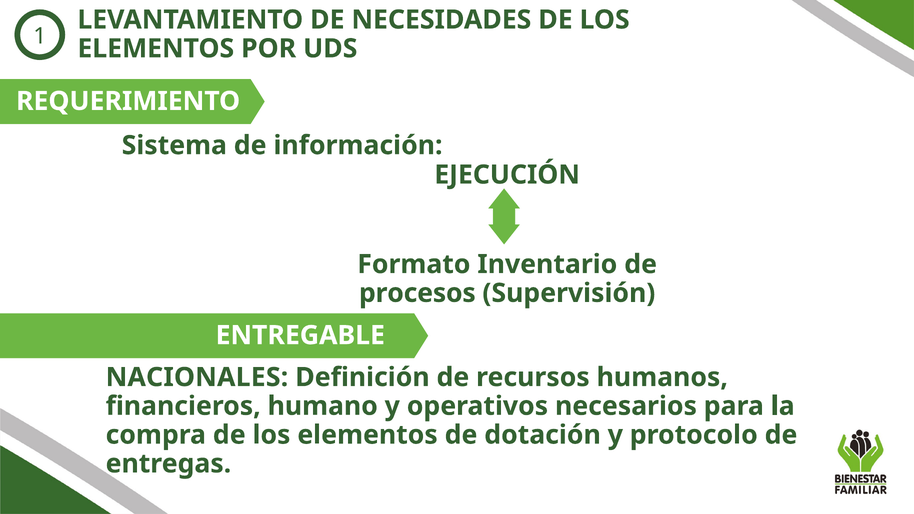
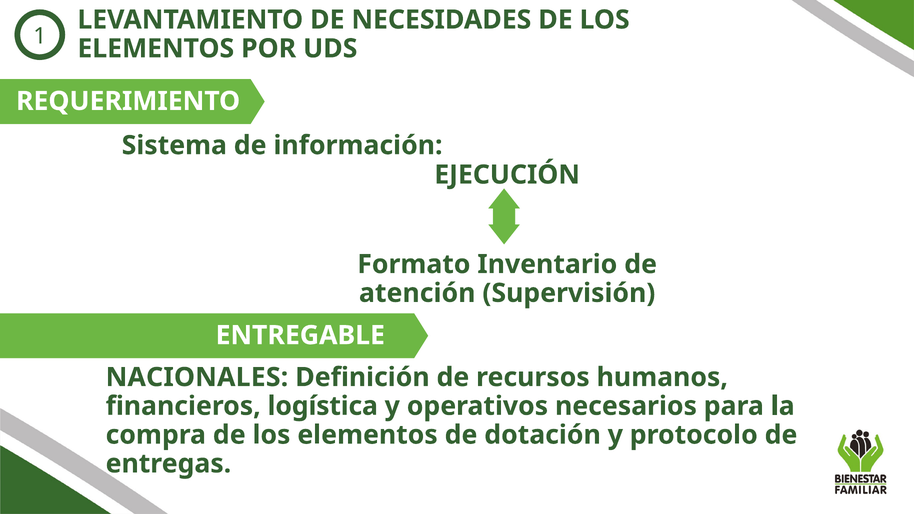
procesos: procesos -> atención (417, 293)
humano: humano -> logística (323, 406)
